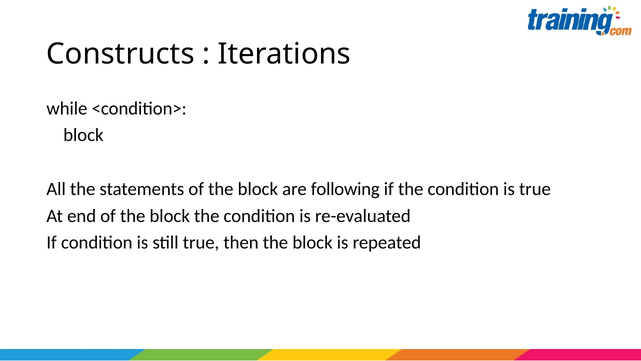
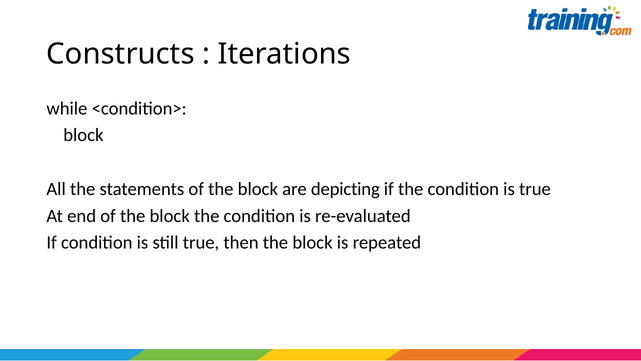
following: following -> depicting (345, 189)
